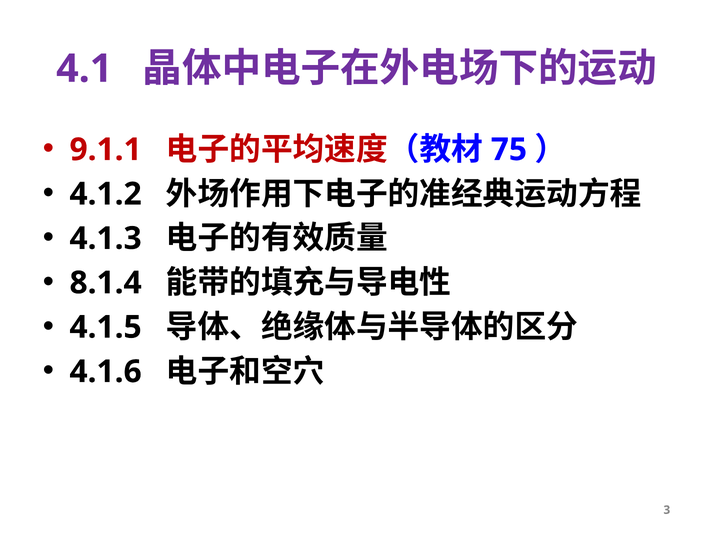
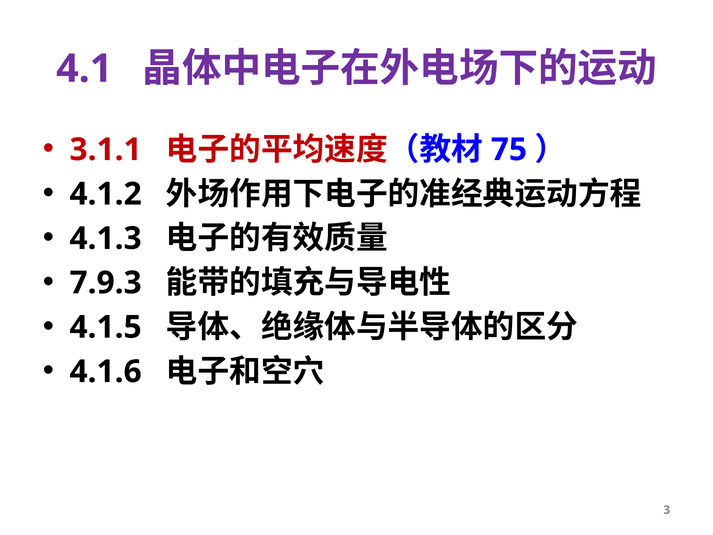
9.1.1: 9.1.1 -> 3.1.1 (106, 150)
8.1.4: 8.1.4 -> 7.9.3 (106, 283)
